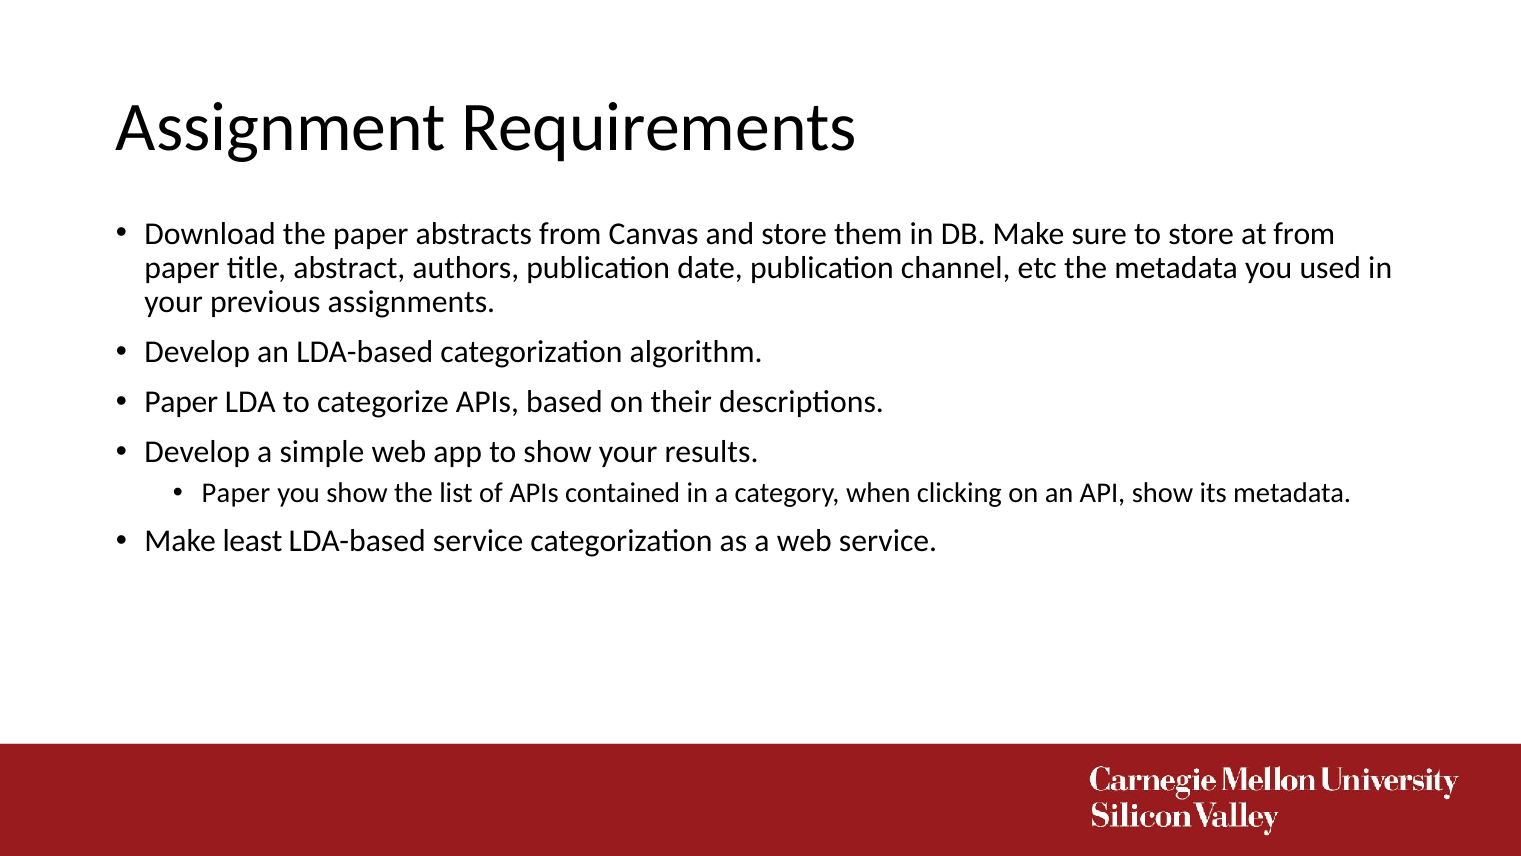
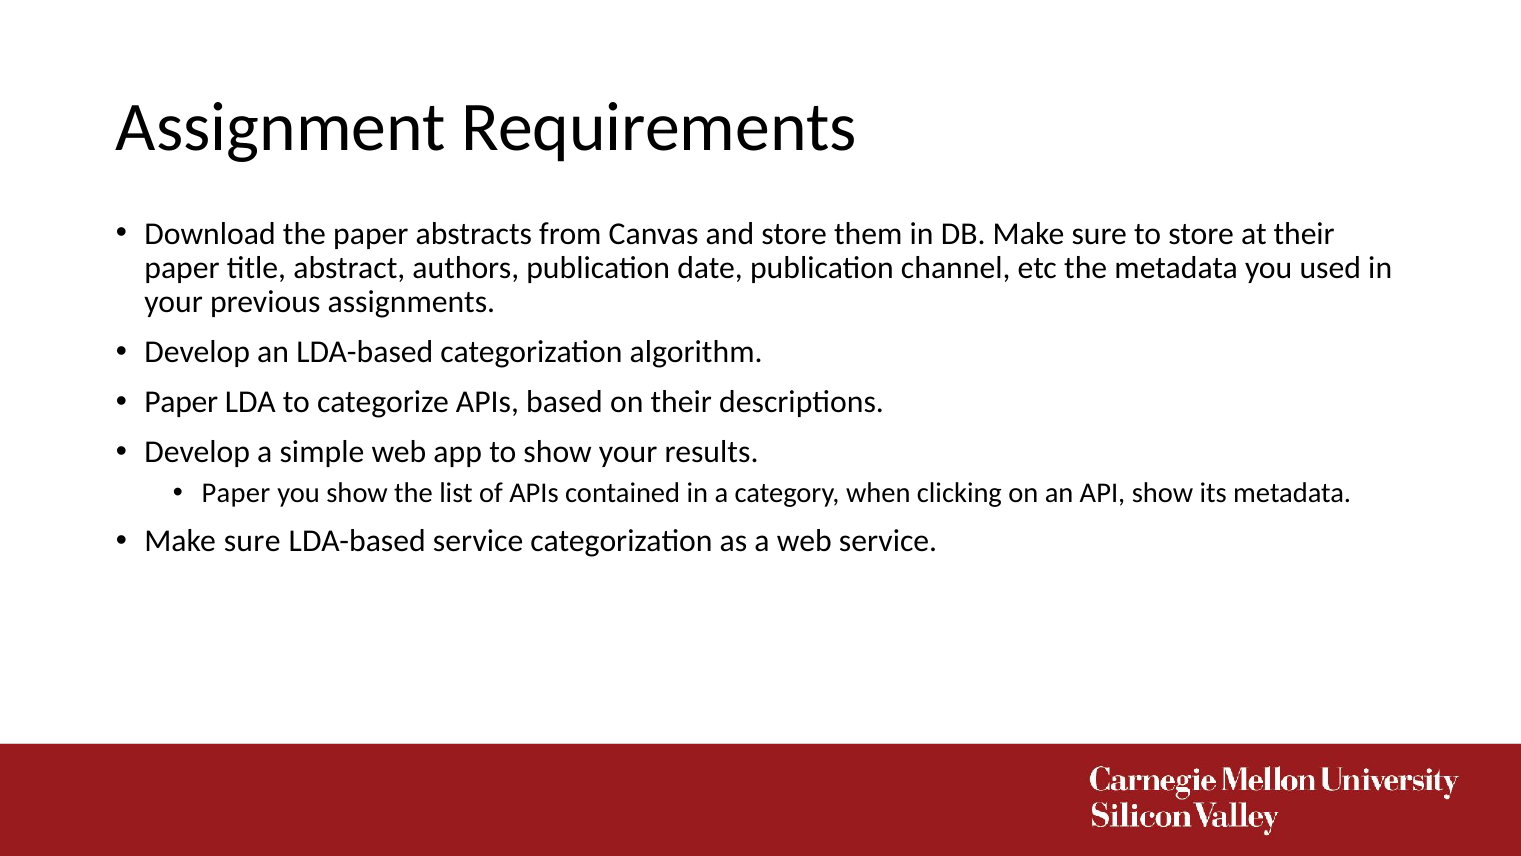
at from: from -> their (1304, 234)
least: least -> sure (252, 541)
